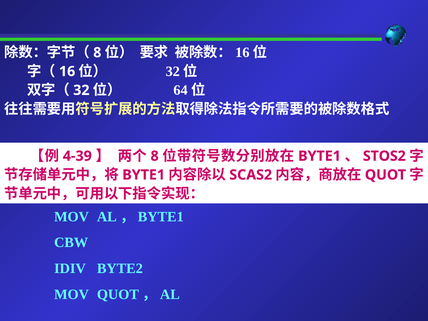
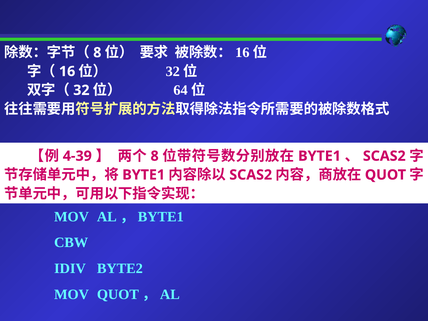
STOS2: STOS2 -> SCAS2 (384, 156)
